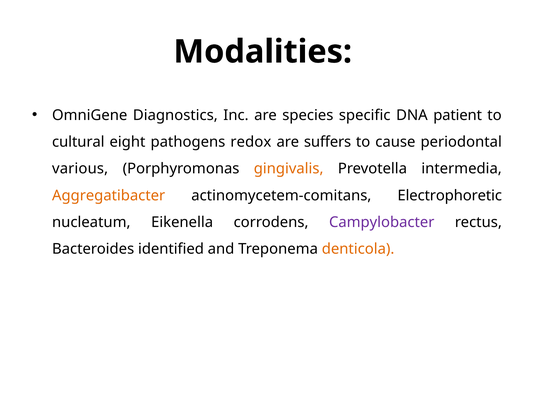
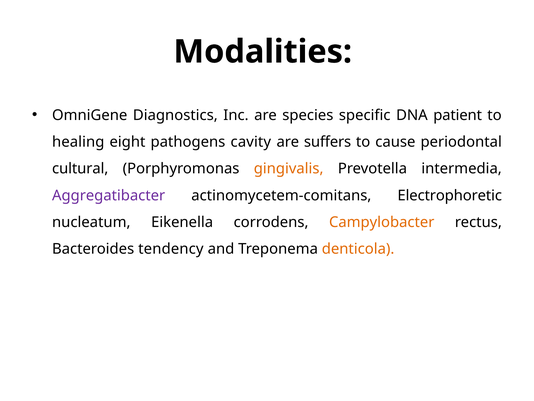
cultural: cultural -> healing (78, 142)
redox: redox -> cavity (251, 142)
various: various -> cultural (80, 168)
Aggregatibacter colour: orange -> purple (109, 195)
Campylobacter colour: purple -> orange (382, 222)
identified: identified -> tendency (171, 249)
